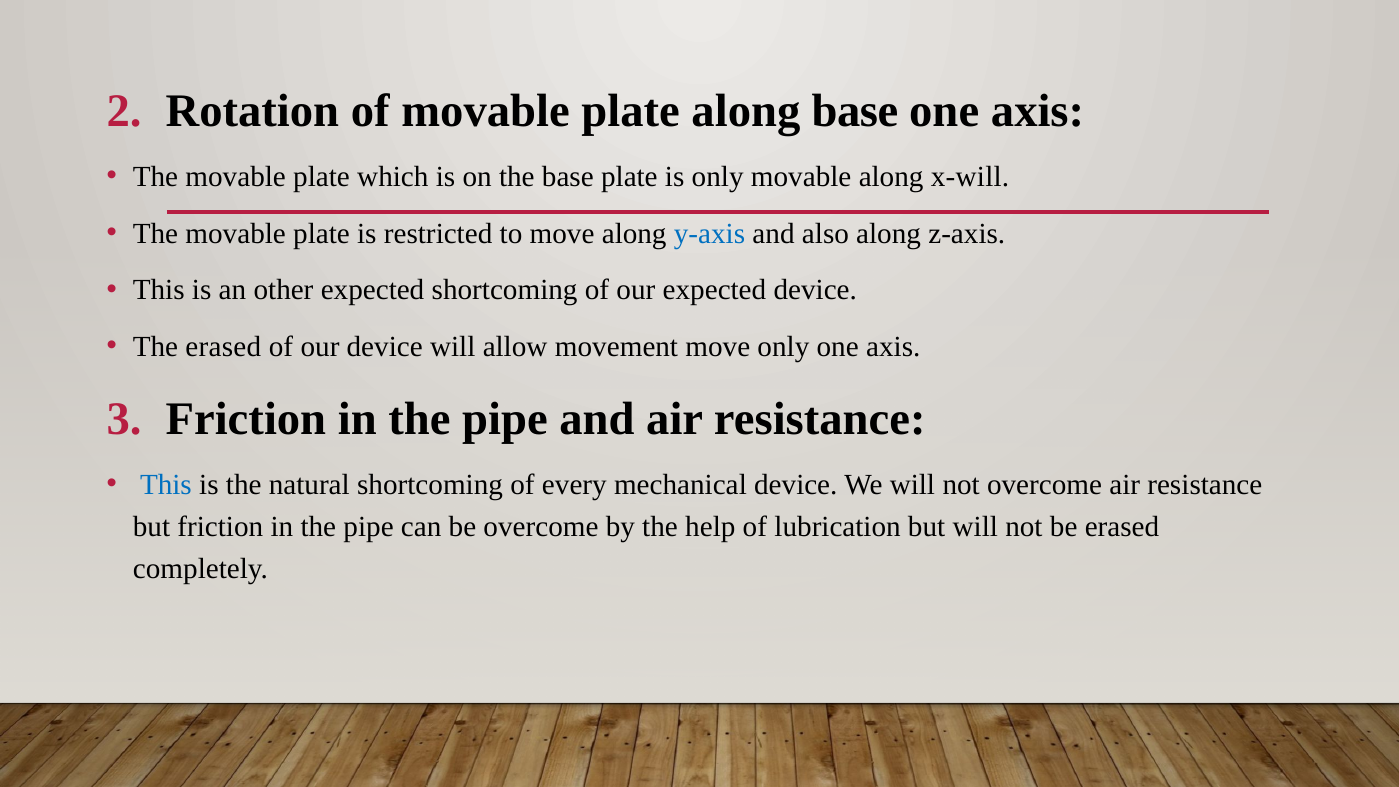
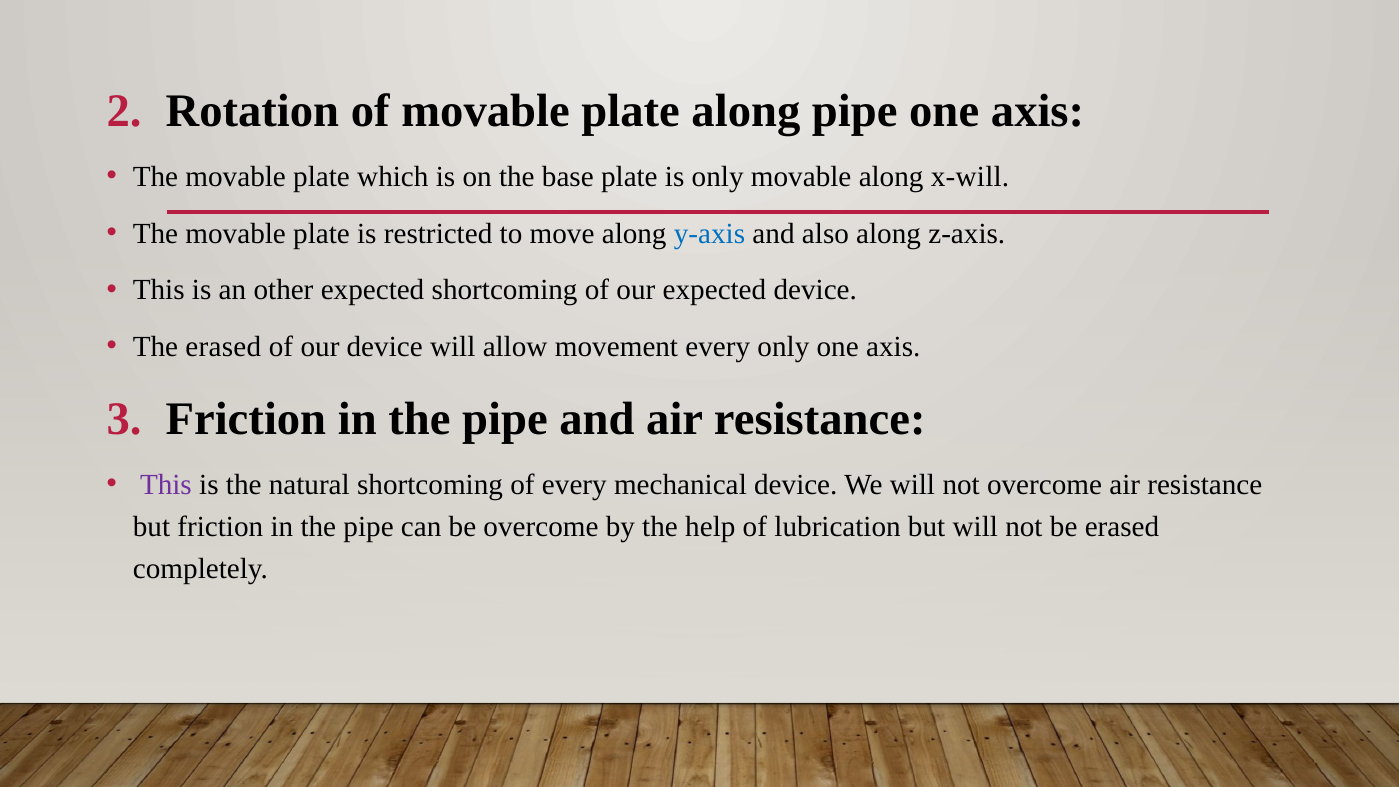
along base: base -> pipe (855, 111)
movement move: move -> every (718, 347)
This colour: blue -> purple (166, 485)
